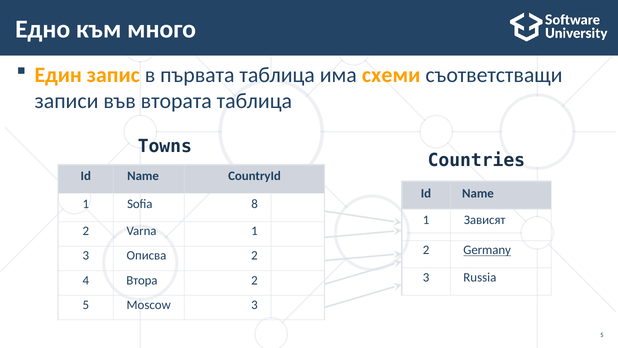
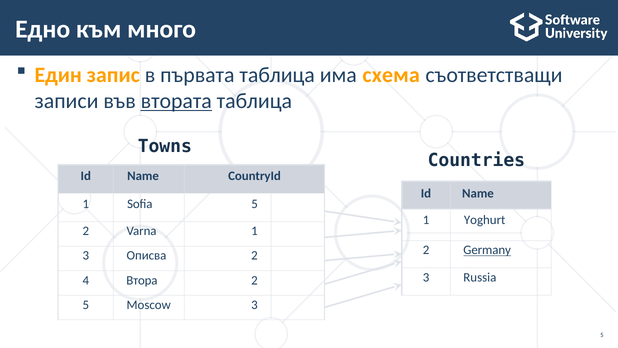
схеми: схеми -> схема (391, 75)
втората underline: none -> present (176, 101)
Sofia 8: 8 -> 5 (255, 204)
Зависят: Зависят -> Yoghurt (485, 220)
